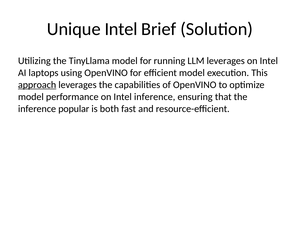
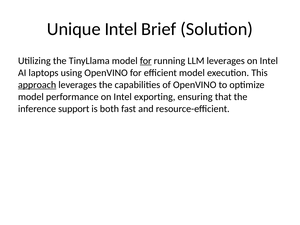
for underline: none -> present (146, 61)
Intel inference: inference -> exporting (155, 97)
popular: popular -> support (74, 109)
